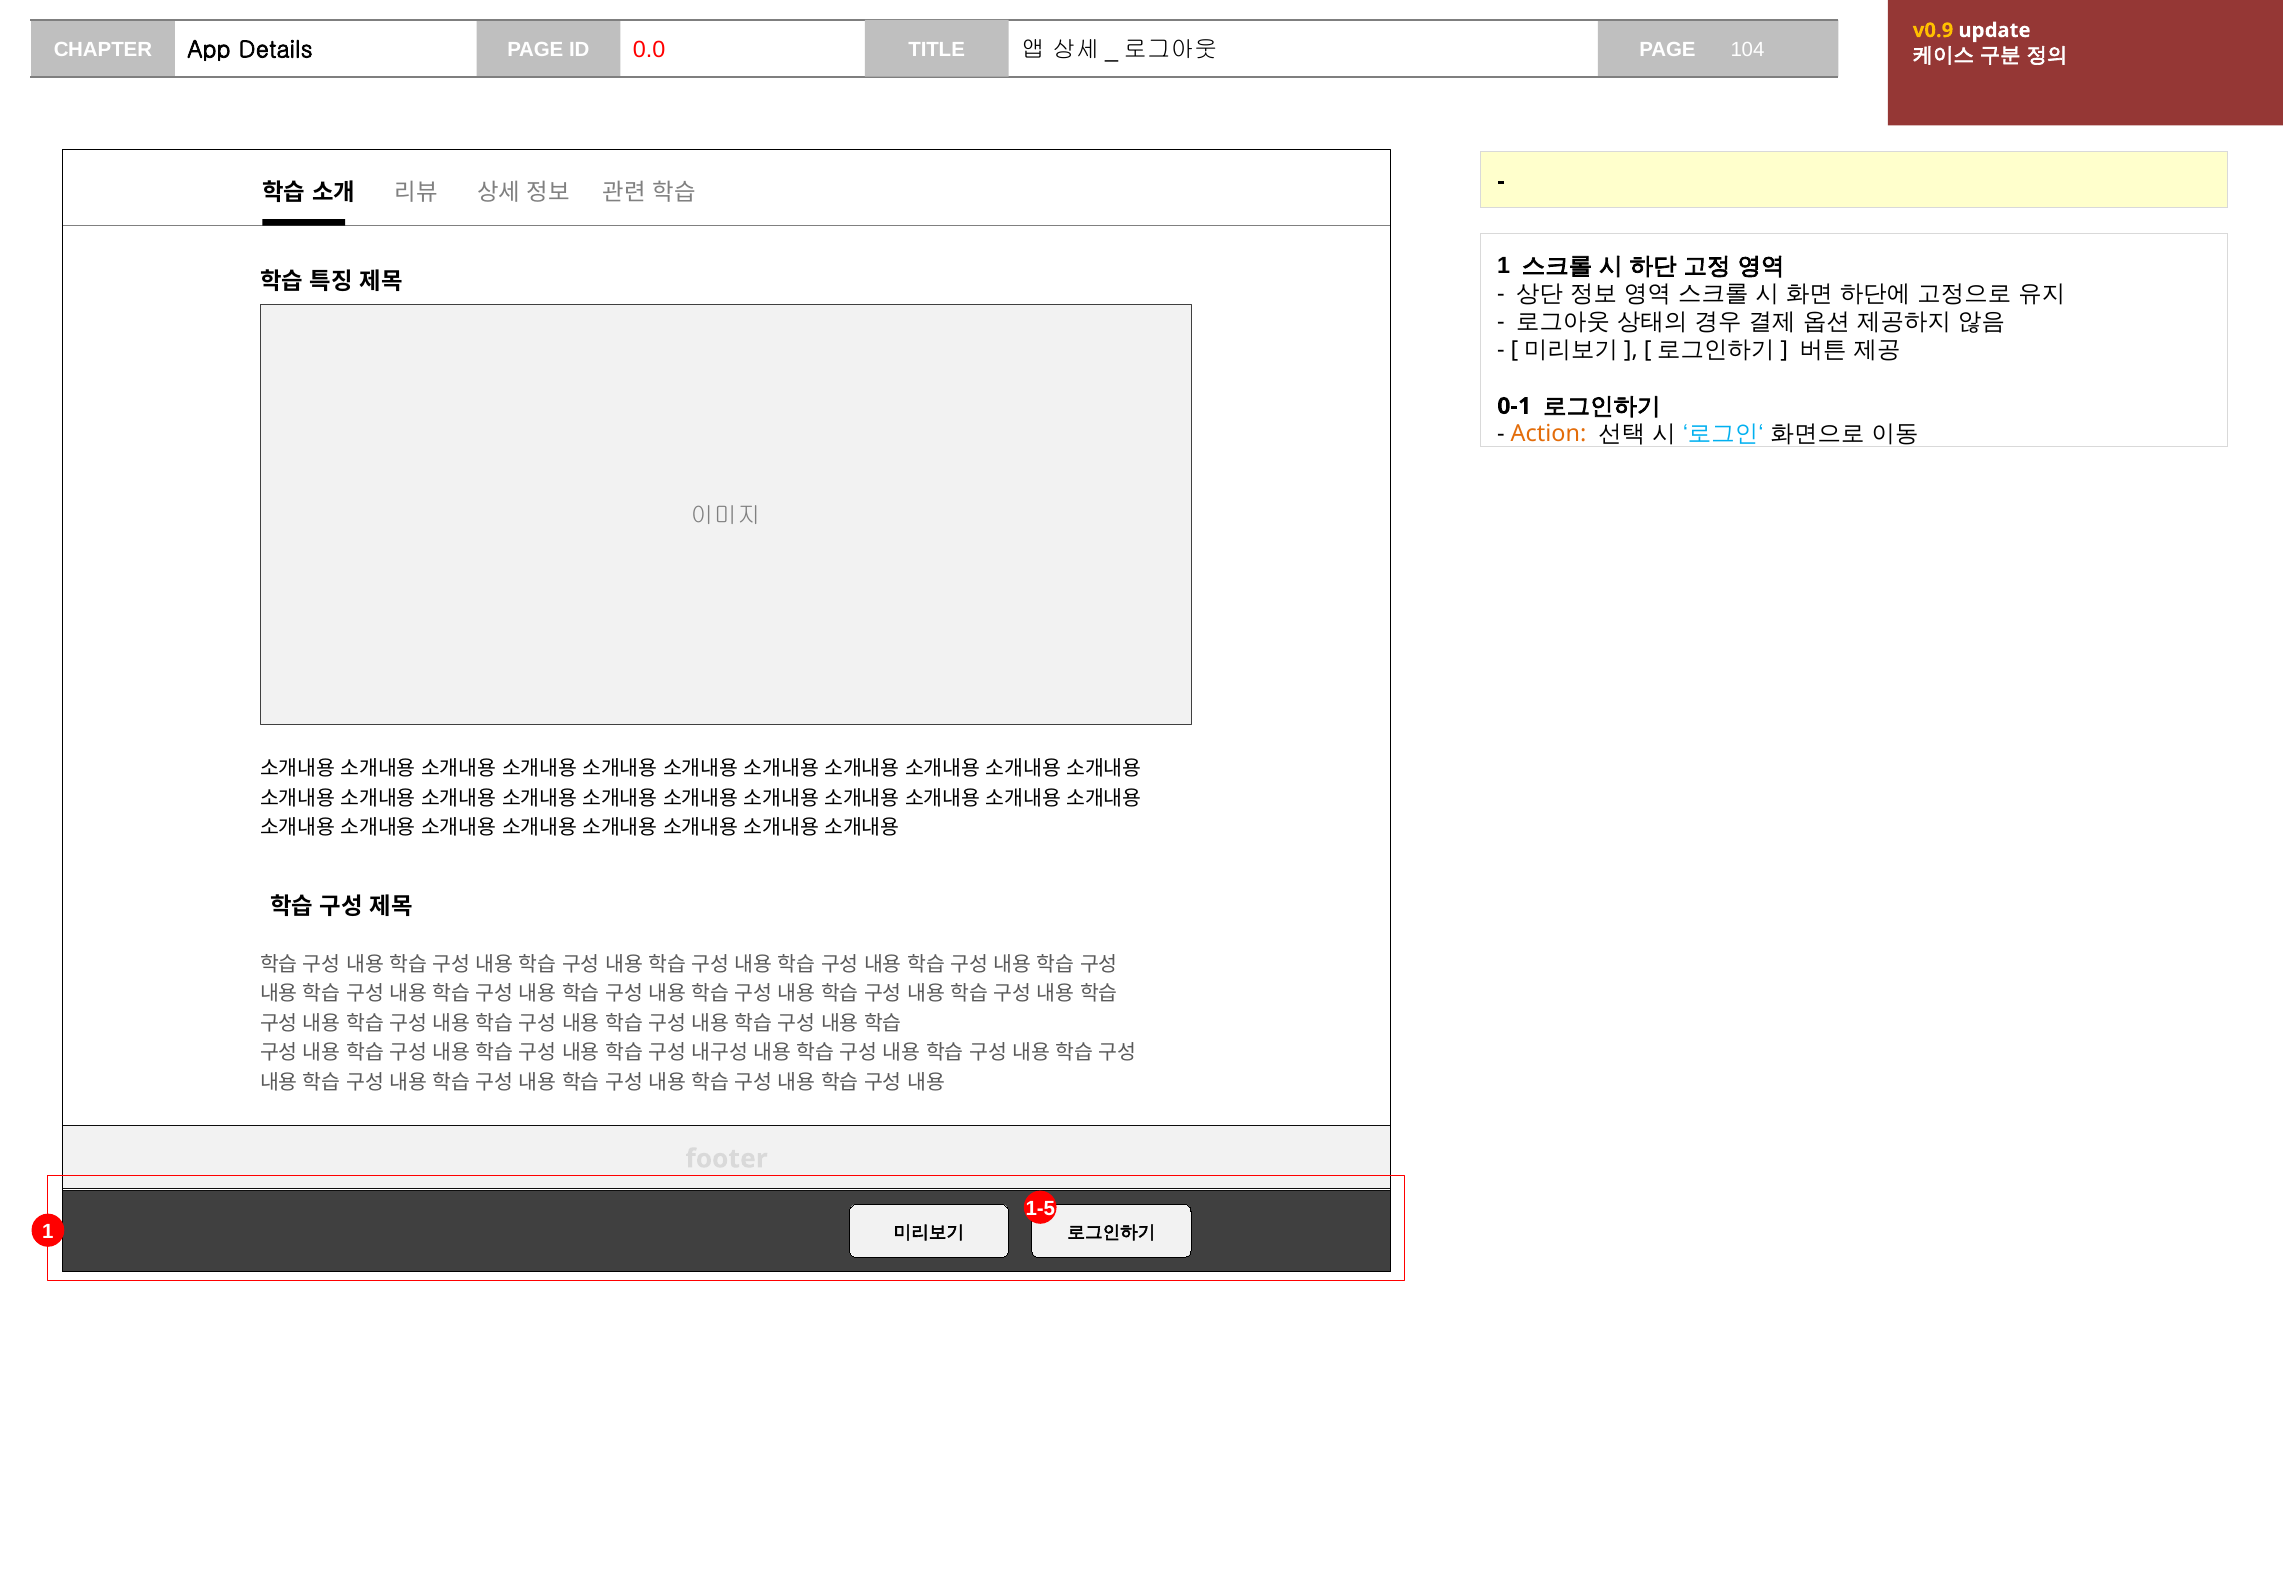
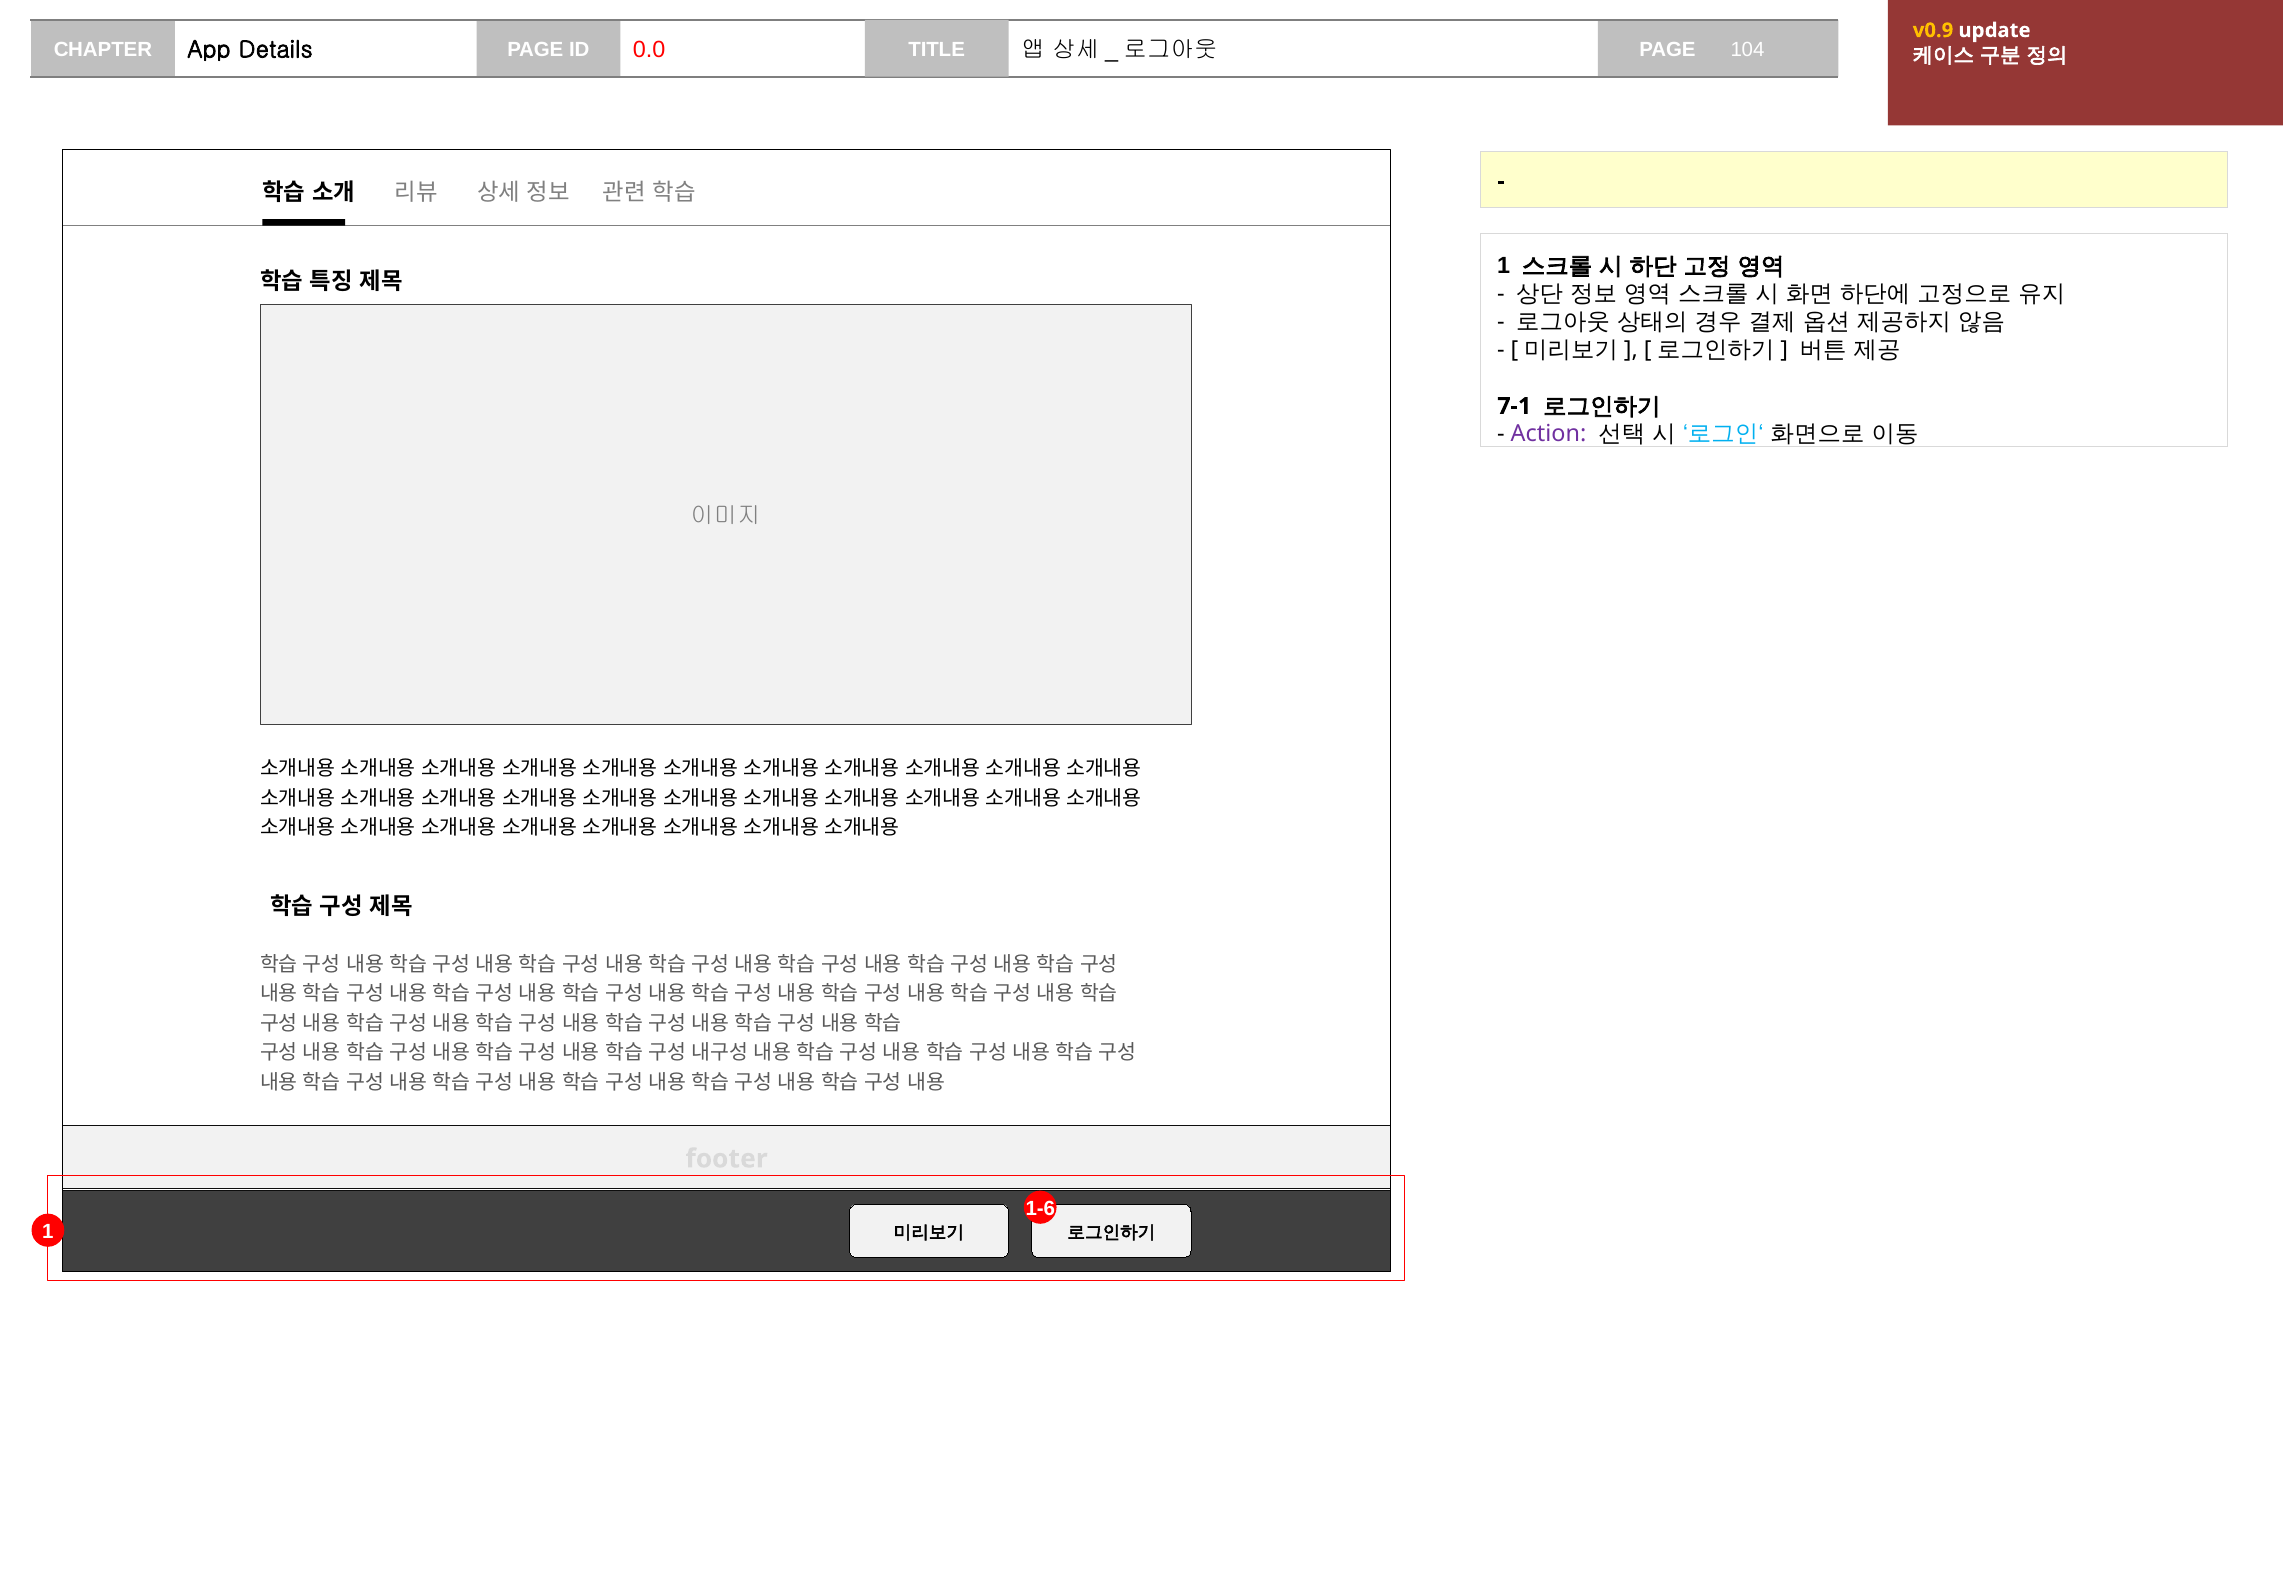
0-1: 0-1 -> 7-1 (1514, 406)
Action colour: orange -> purple (1549, 434)
1-5: 1-5 -> 1-6 (1040, 1208)
